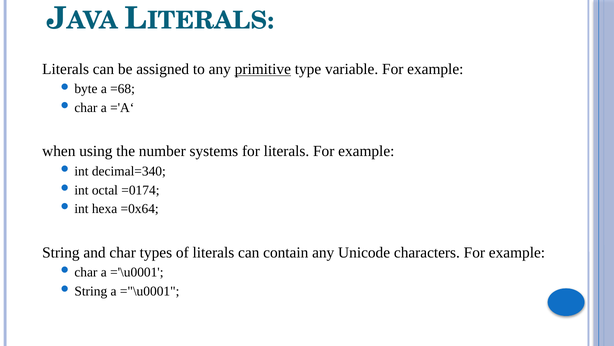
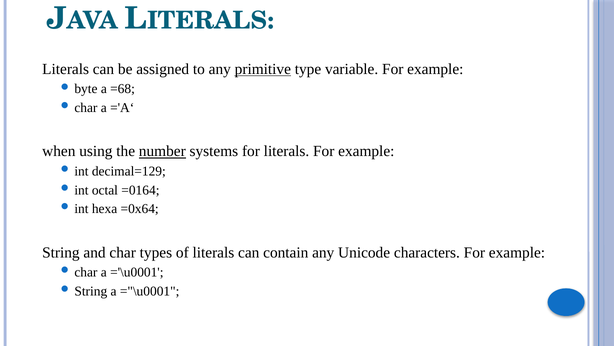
number underline: none -> present (162, 151)
decimal=340: decimal=340 -> decimal=129 (129, 171)
=0174: =0174 -> =0164 (140, 190)
